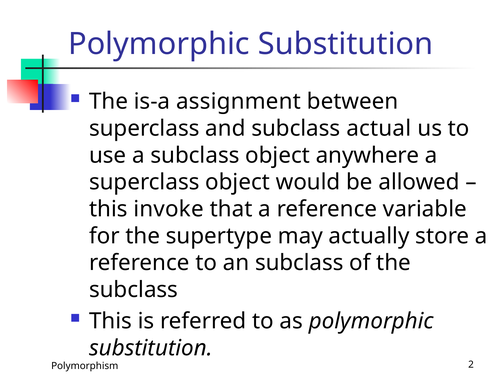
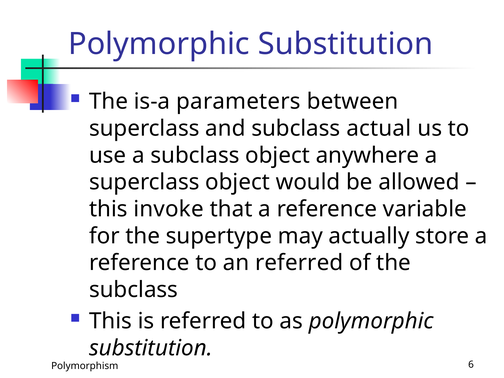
assignment: assignment -> parameters (238, 102)
an subclass: subclass -> referred (299, 263)
2: 2 -> 6 (471, 364)
